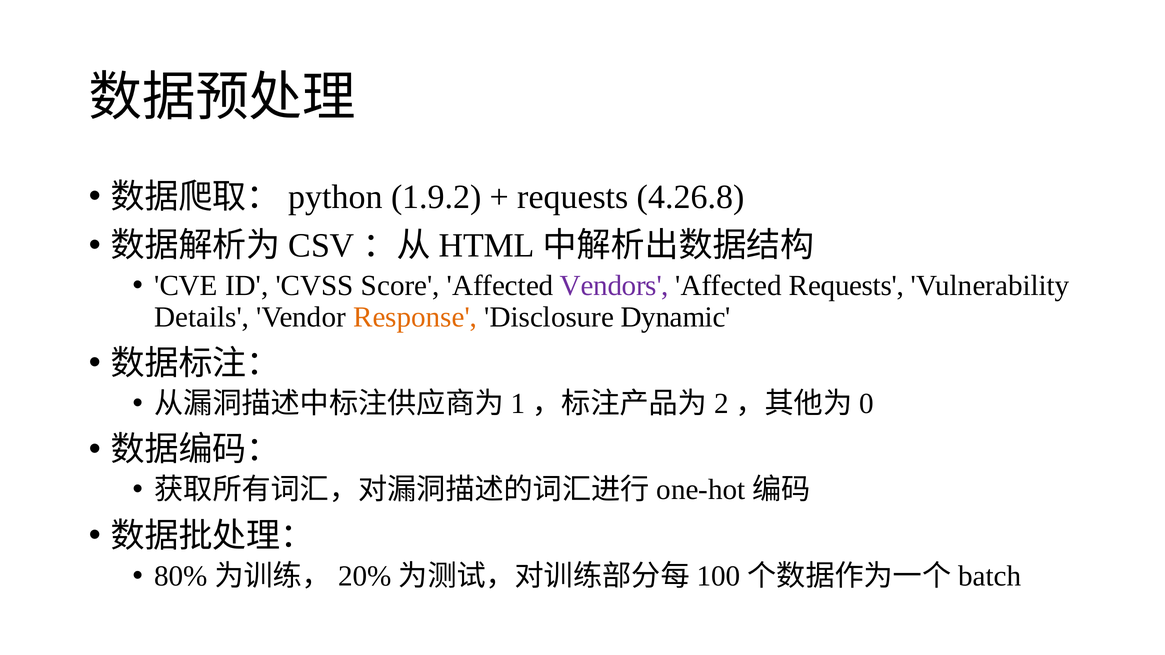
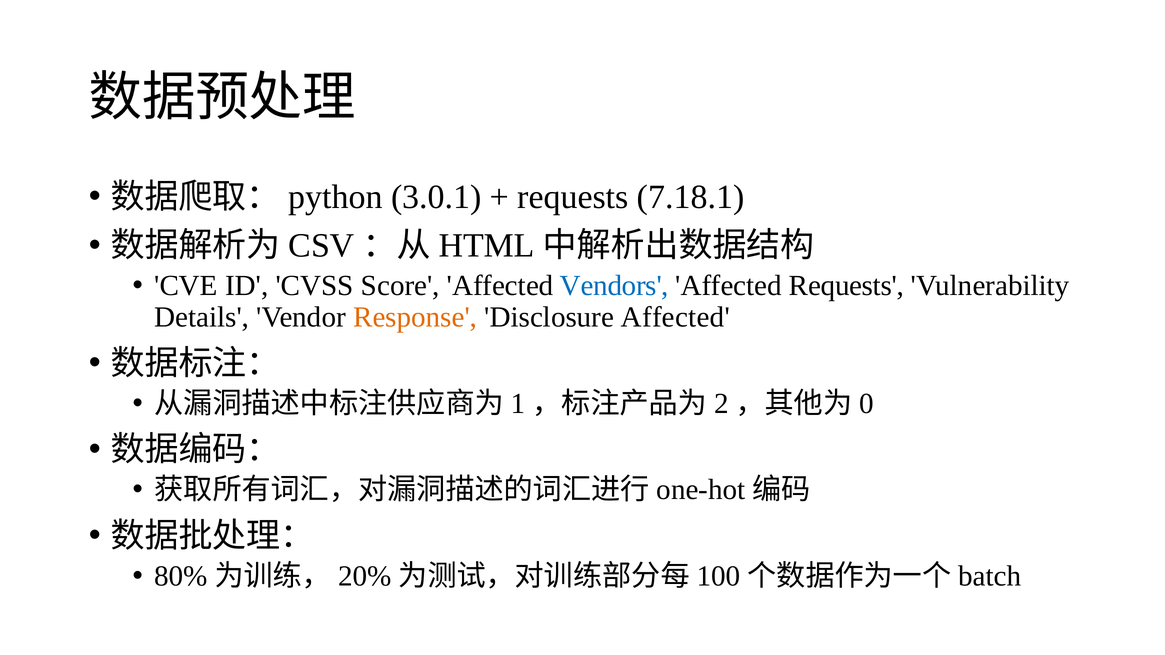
1.9.2: 1.9.2 -> 3.0.1 (436, 197)
4.26.8: 4.26.8 -> 7.18.1 (691, 197)
Vendors colour: purple -> blue (614, 286)
Disclosure Dynamic: Dynamic -> Affected (675, 317)
